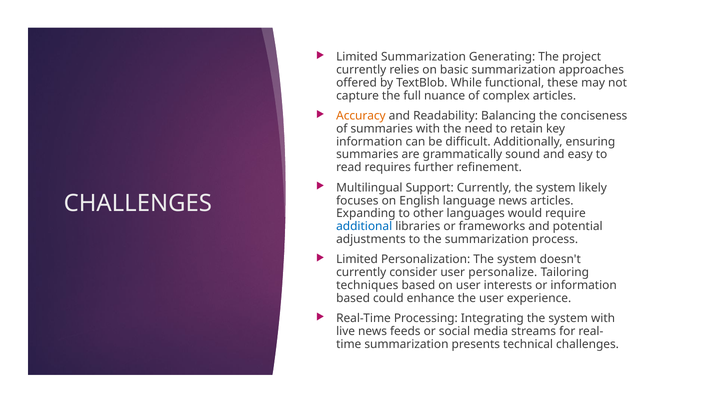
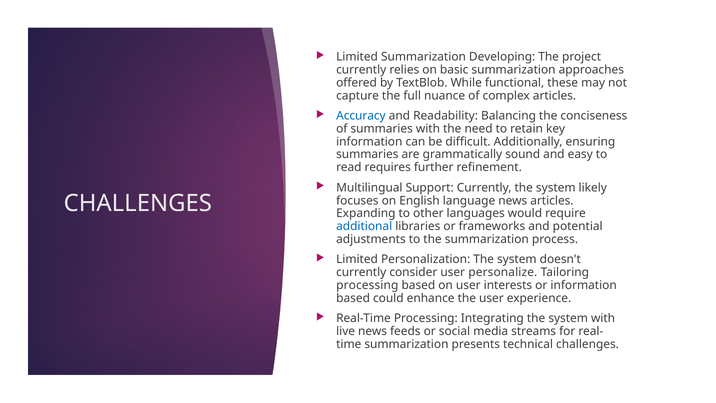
Generating: Generating -> Developing (502, 57)
Accuracy colour: orange -> blue (361, 116)
techniques: techniques -> processing (367, 285)
